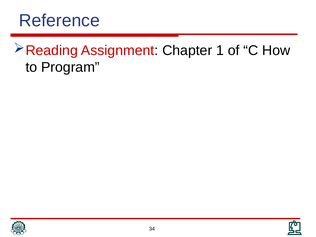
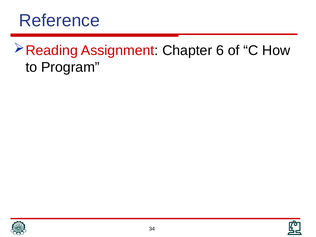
1: 1 -> 6 (220, 50)
